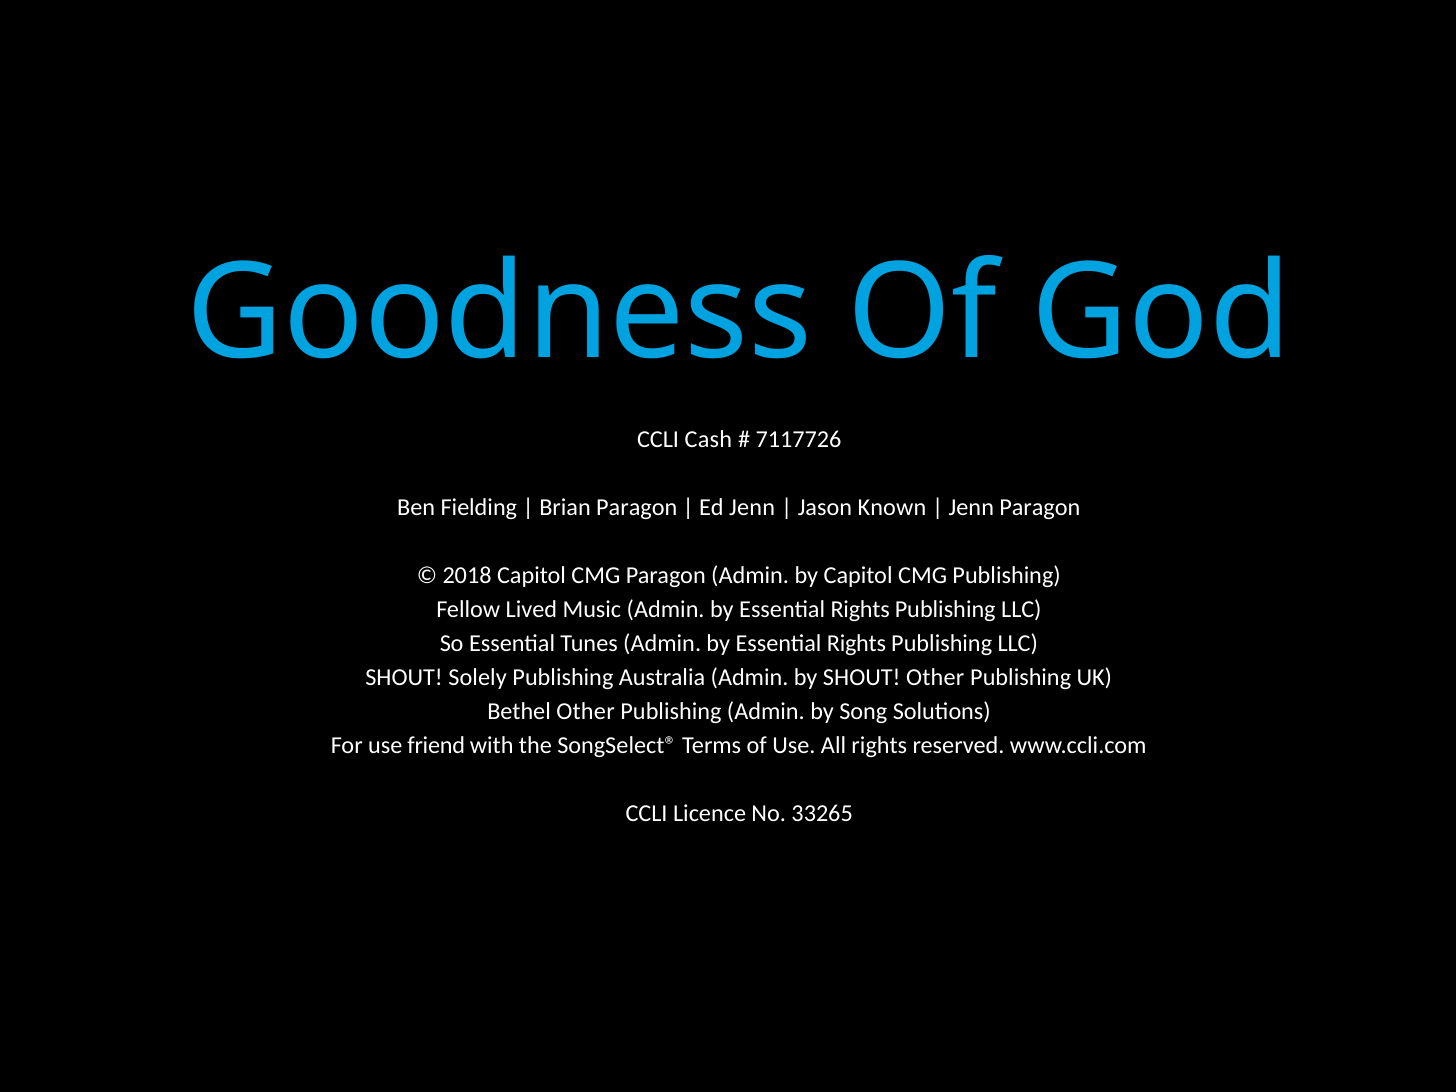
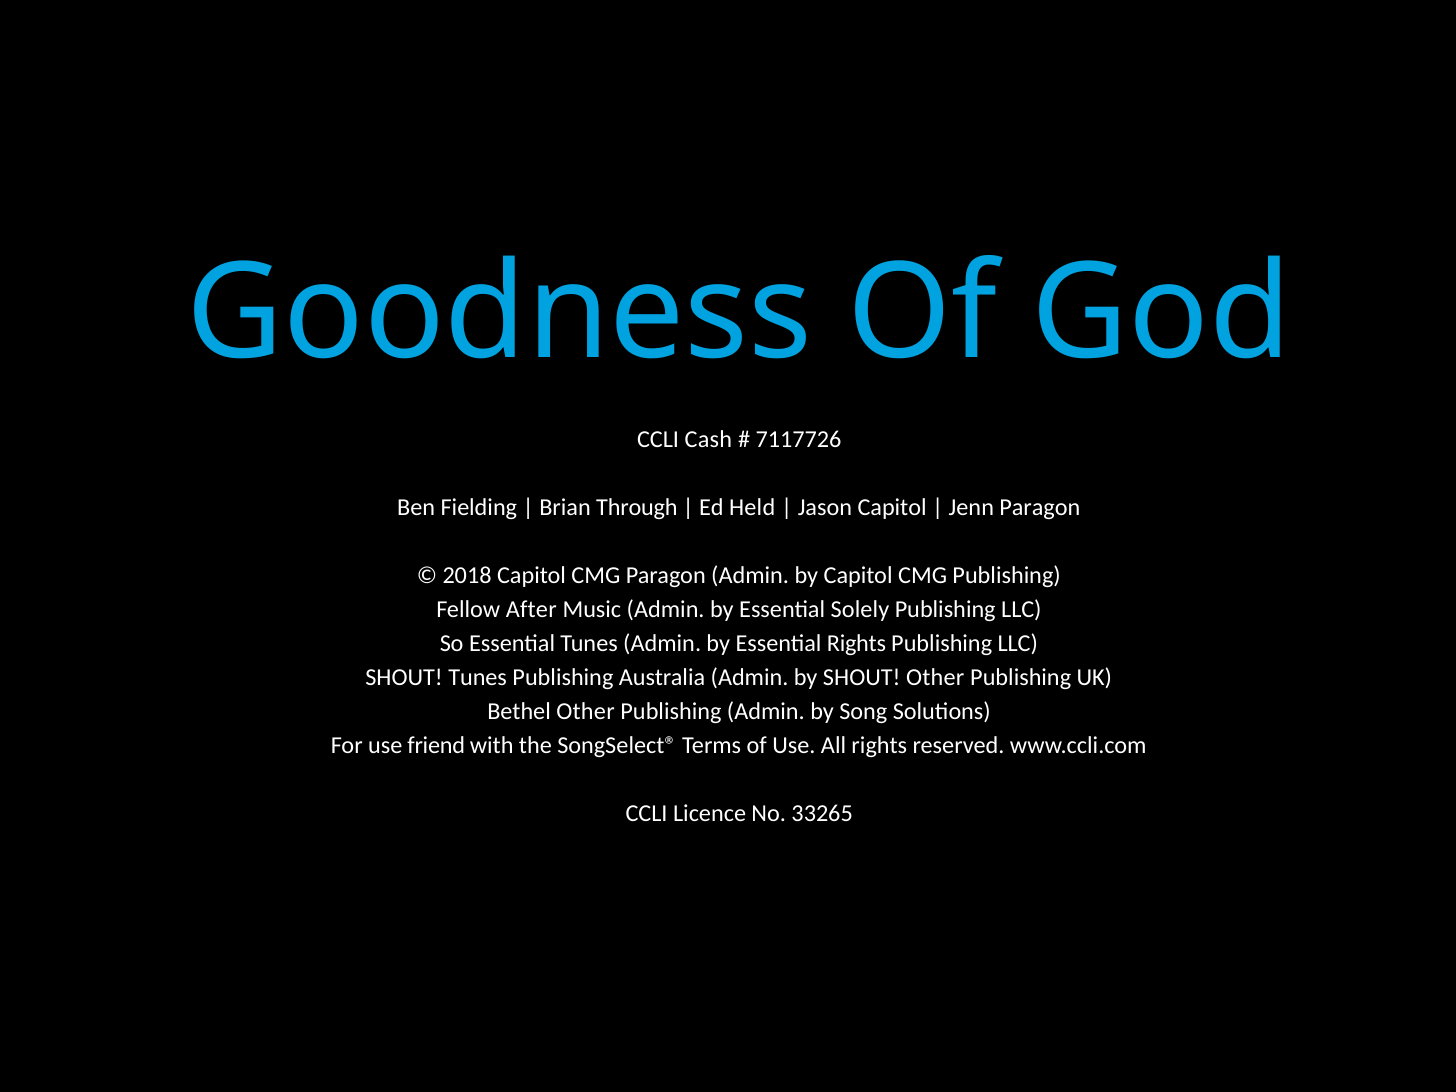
Brian Paragon: Paragon -> Through (637, 507)
Ed Jenn: Jenn -> Held (752, 507)
Jason Known: Known -> Capitol (892, 507)
Lived: Lived -> After (531, 609)
Rights: Rights -> Solely (860, 609)
SHOUT Solely: Solely -> Tunes (478, 677)
